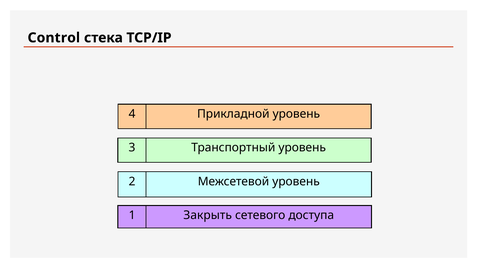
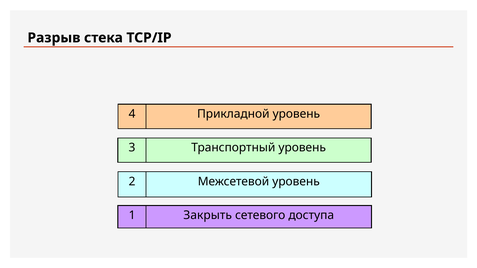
Control: Control -> Разрыв (54, 38)
